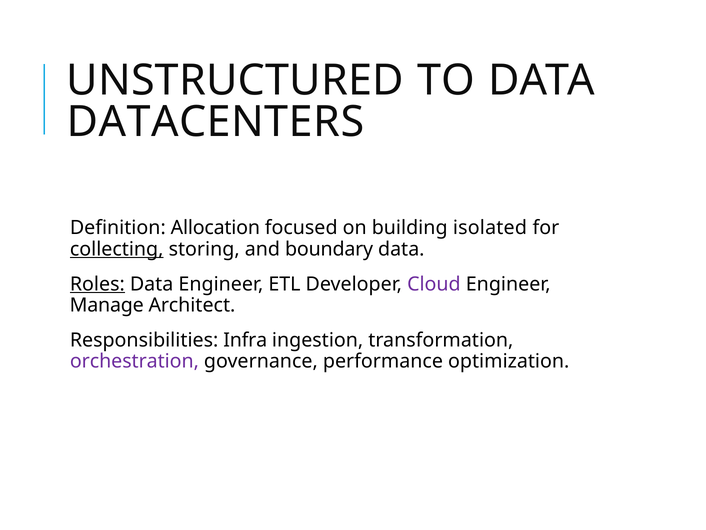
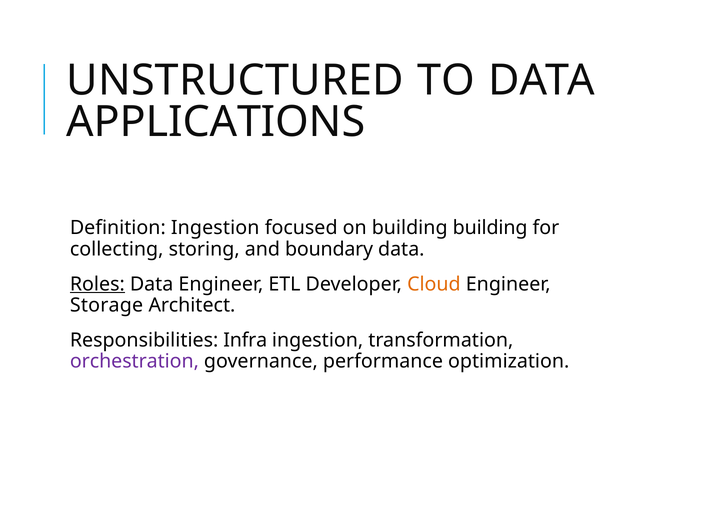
DATACENTERS: DATACENTERS -> APPLICATIONS (216, 122)
Definition Allocation: Allocation -> Ingestion (215, 228)
building isolated: isolated -> building (490, 228)
collecting underline: present -> none (117, 249)
Cloud colour: purple -> orange (434, 284)
Manage: Manage -> Storage (107, 305)
